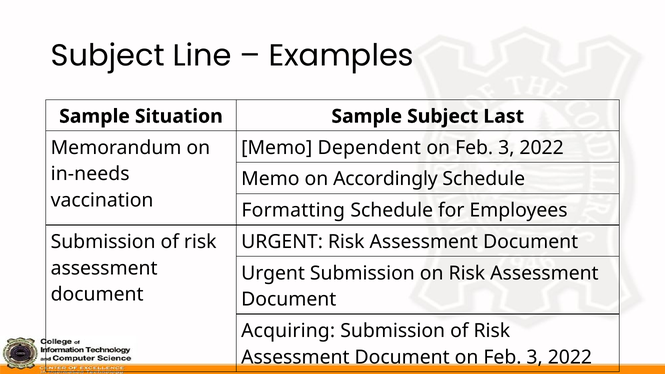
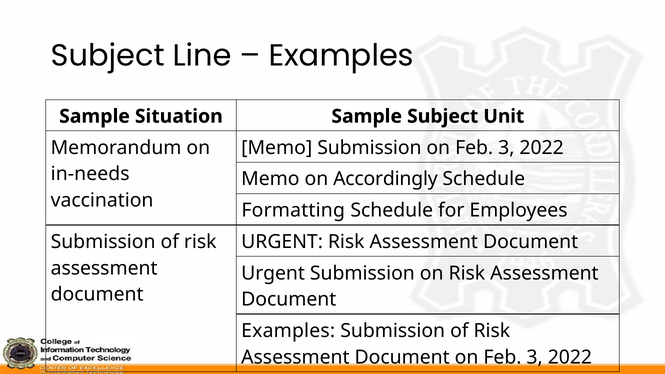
Last: Last -> Unit (504, 116)
Memo Dependent: Dependent -> Submission (369, 148)
Acquiring: Acquiring -> Examples (288, 331)
